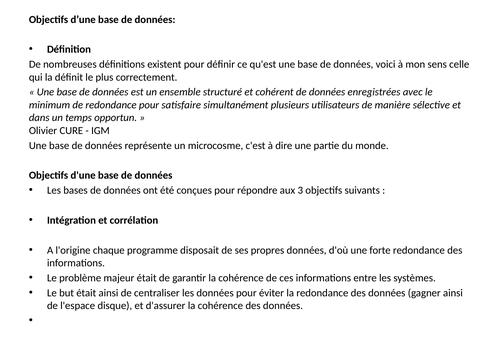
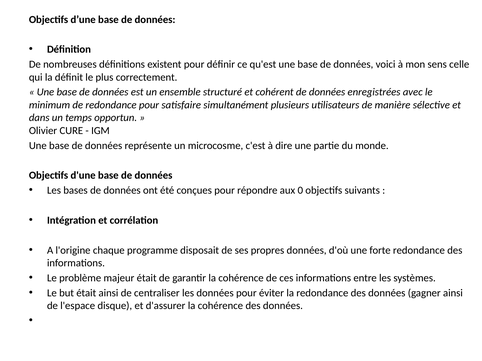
3: 3 -> 0 (300, 191)
